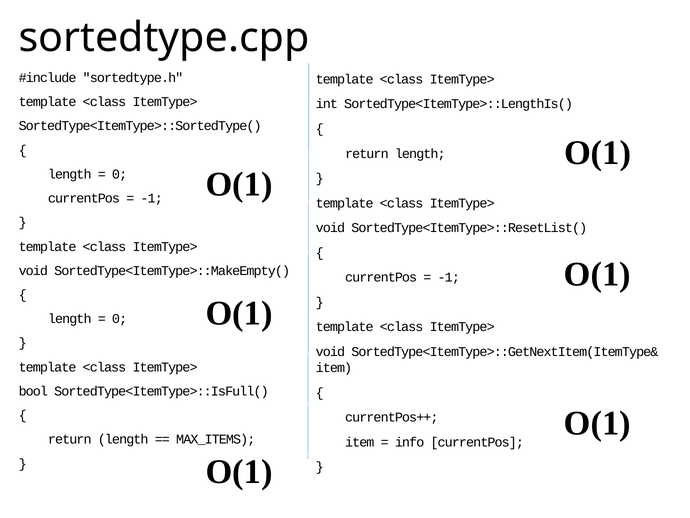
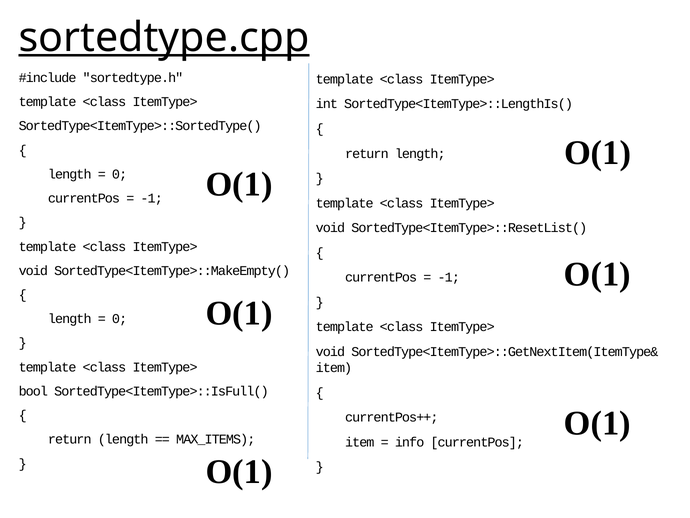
sortedtype.cpp underline: none -> present (164, 38)
